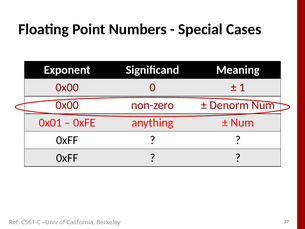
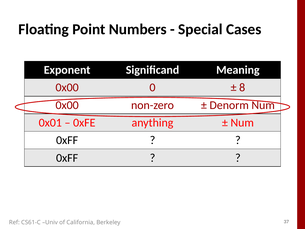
1: 1 -> 8 (242, 87)
